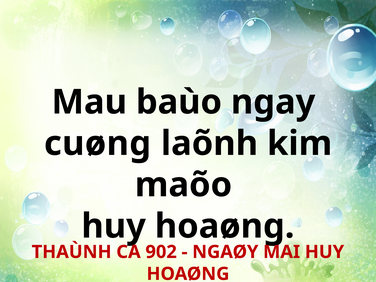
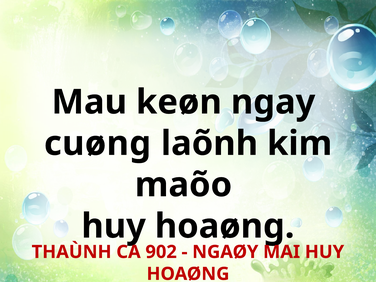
baùo: baùo -> keøn (179, 102)
